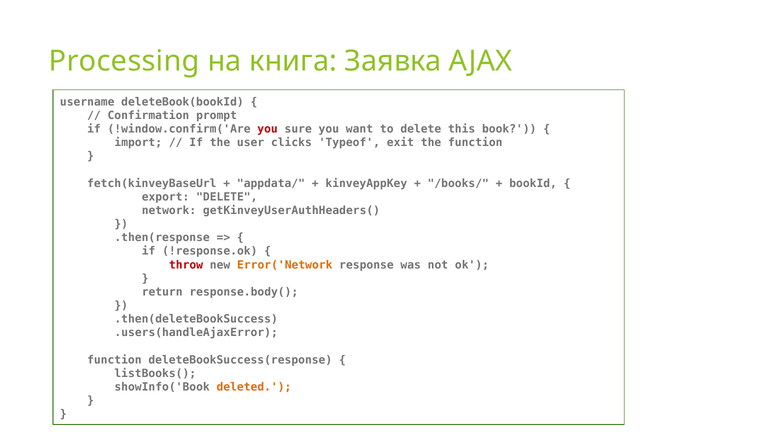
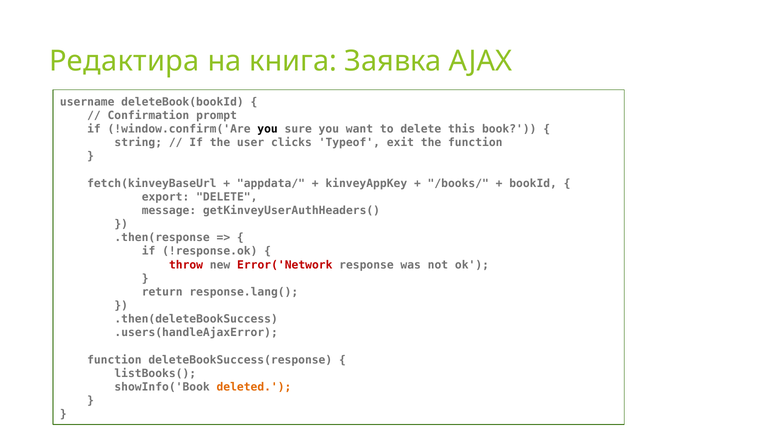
Processing: Processing -> Редактира (124, 61)
you colour: red -> black (268, 129)
import: import -> string (138, 142)
network: network -> message (169, 210)
Error('Network colour: orange -> red (285, 264)
response.body(: response.body( -> response.lang( (244, 292)
